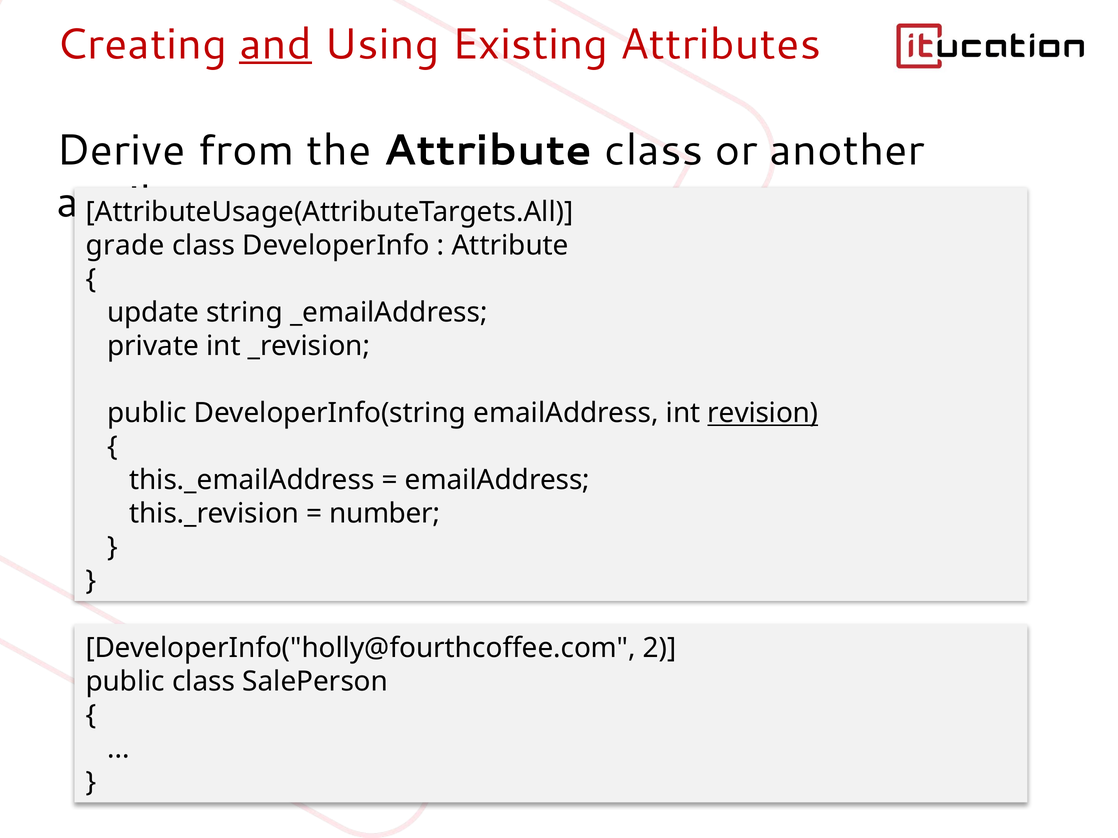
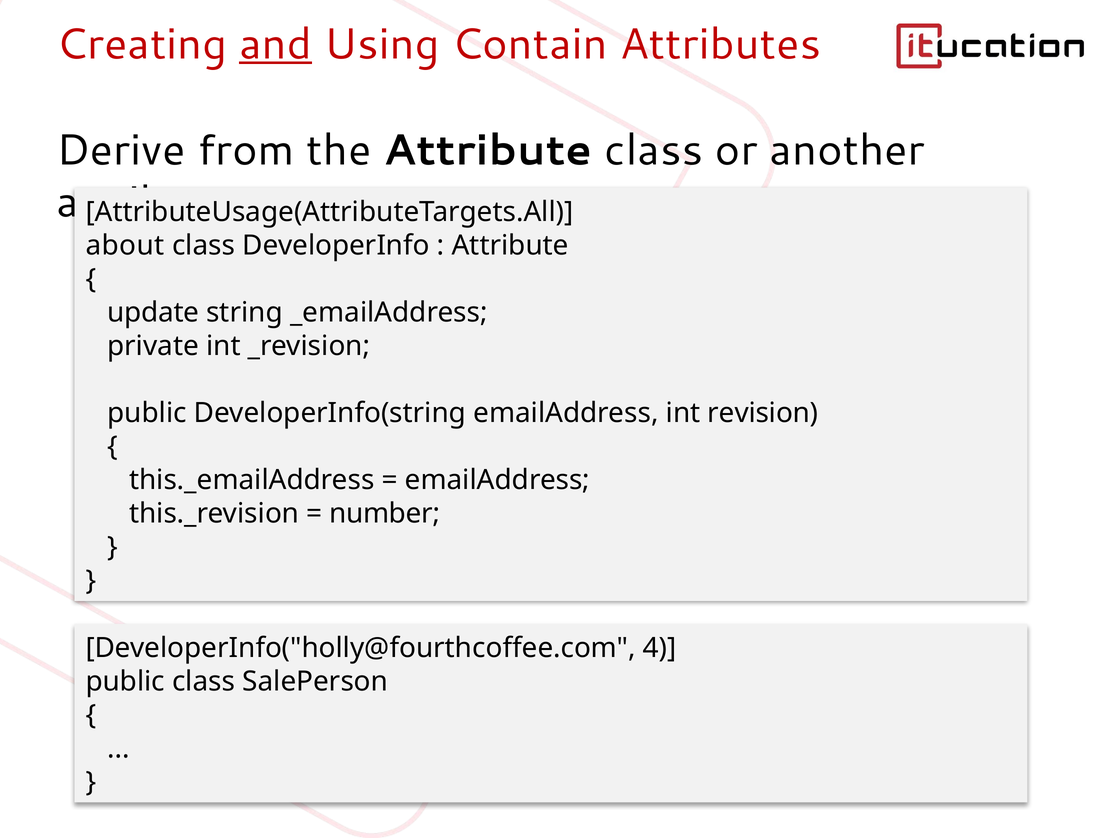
Existing: Existing -> Contain (530, 44)
grade: grade -> about (125, 246)
revision underline: present -> none (763, 413)
2: 2 -> 4 (660, 648)
